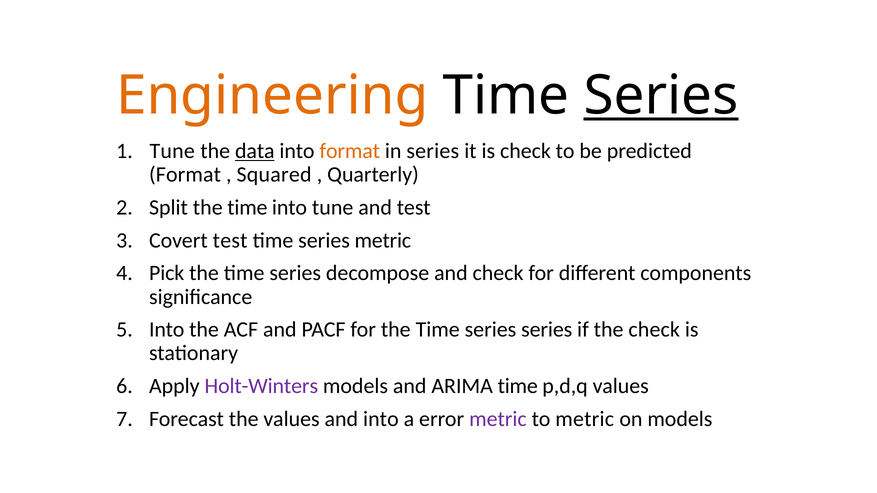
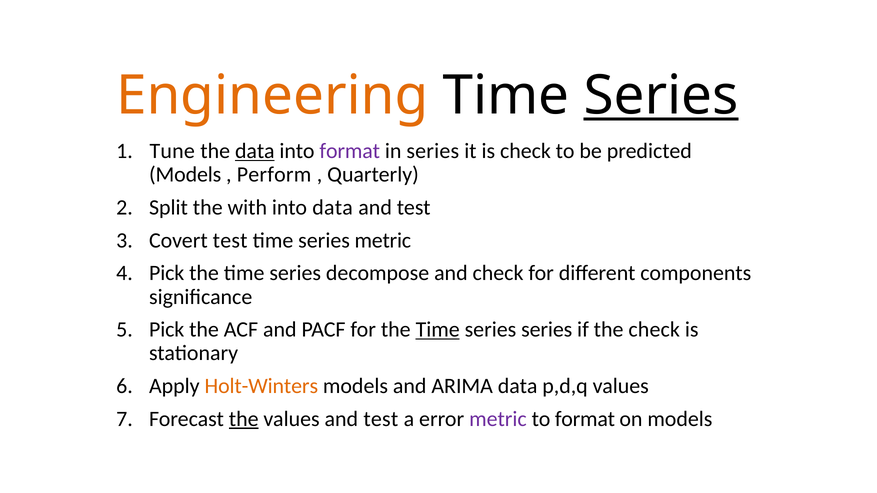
format colour: orange -> purple (350, 151)
Format: Format -> Models (185, 175)
Squared: Squared -> Perform (274, 175)
Split the time: time -> with (247, 208)
into tune: tune -> data (333, 208)
Into: Into -> Pick (167, 330)
Time underline: none -> present (438, 330)
Holt-Winters colour: purple -> orange (261, 386)
ARIMA time: time -> data (518, 386)
the underline: none -> present (244, 419)
values and into: into -> test (381, 419)
to metric: metric -> format (585, 419)
